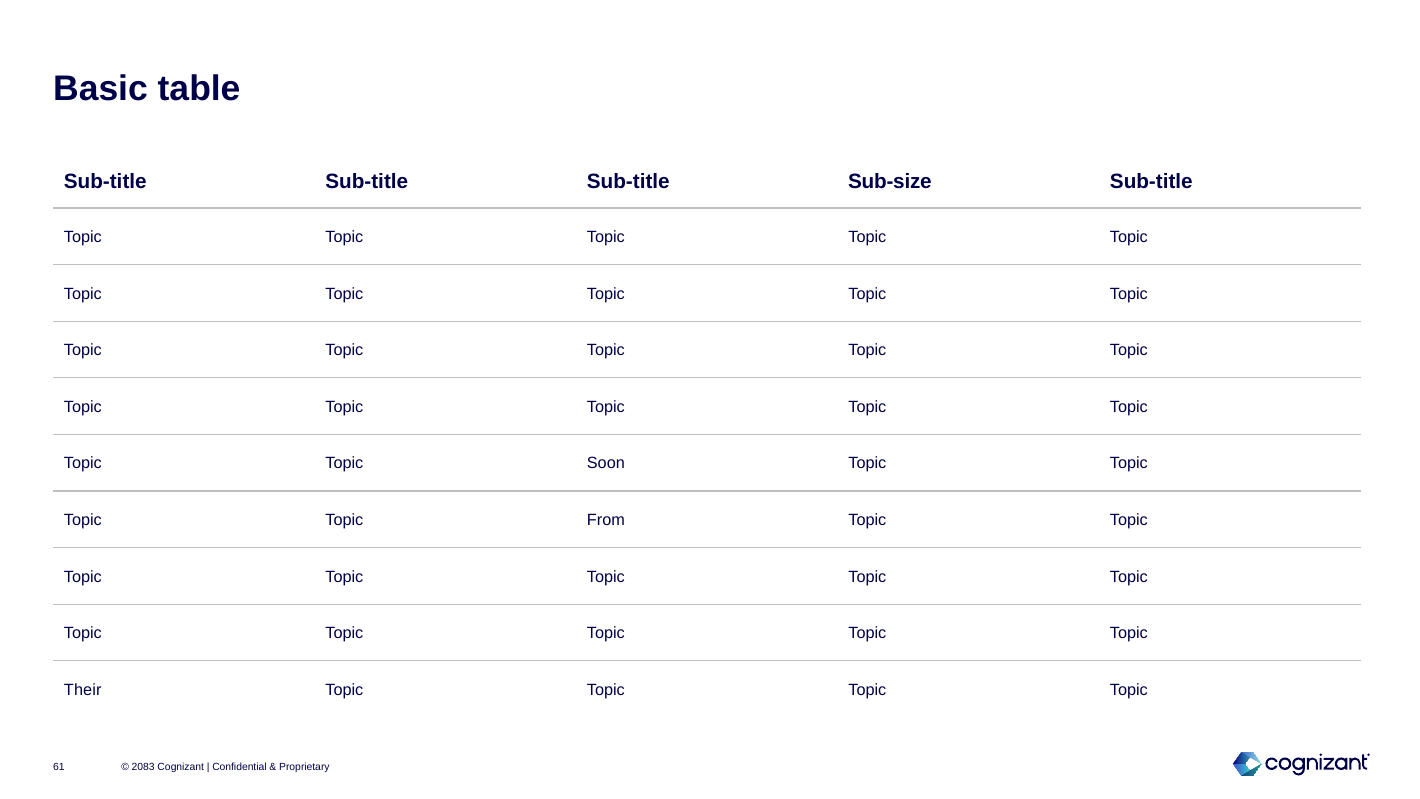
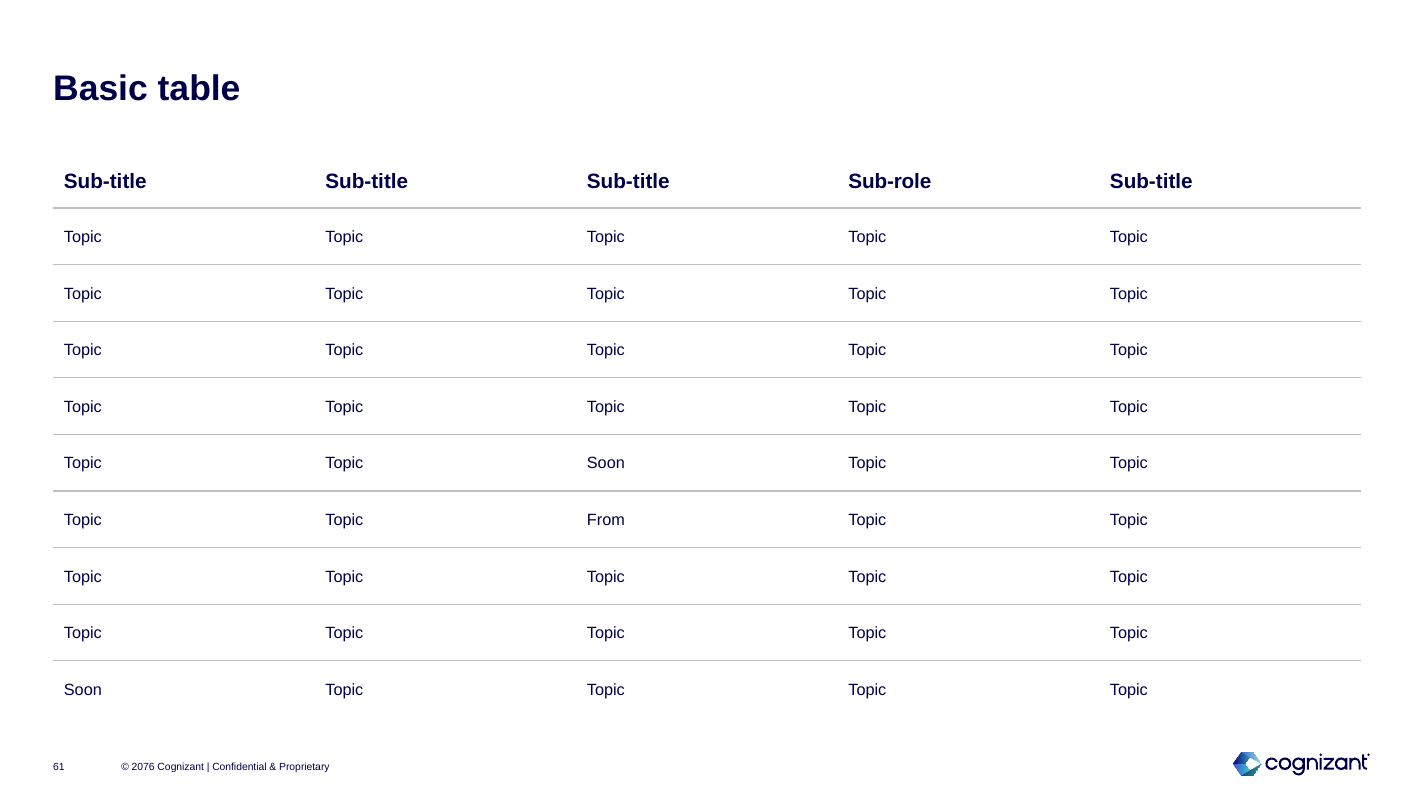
Sub-size: Sub-size -> Sub-role (890, 181)
Their: Their -> Soon (83, 690)
2083: 2083 -> 2076 (143, 767)
